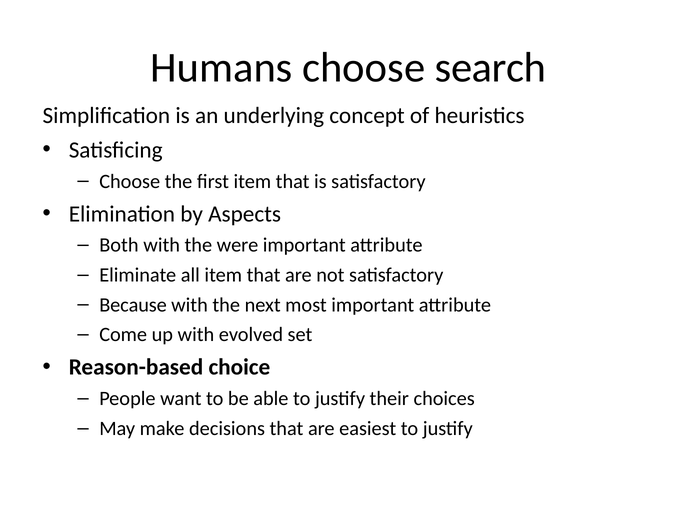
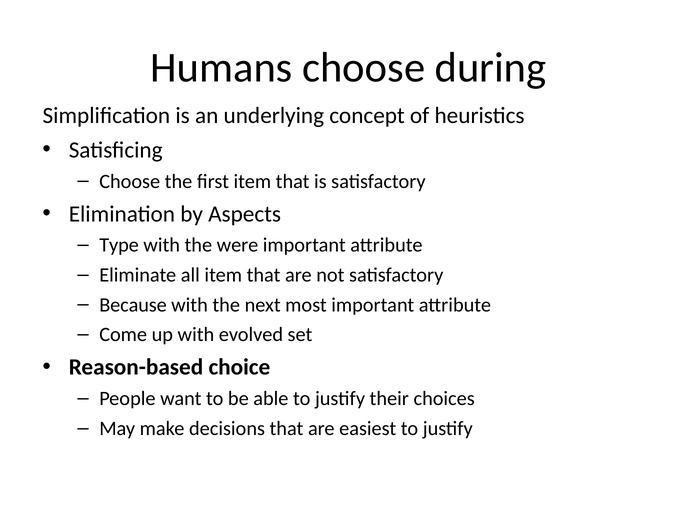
search: search -> during (490, 67)
Both: Both -> Type (119, 245)
